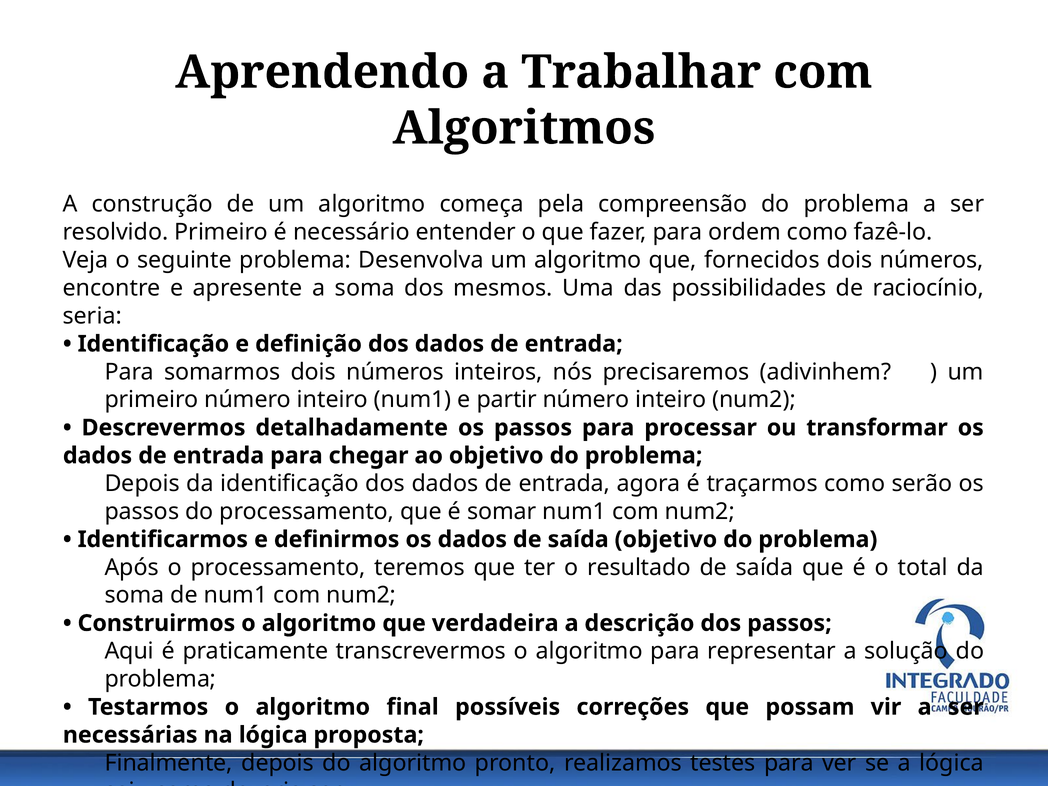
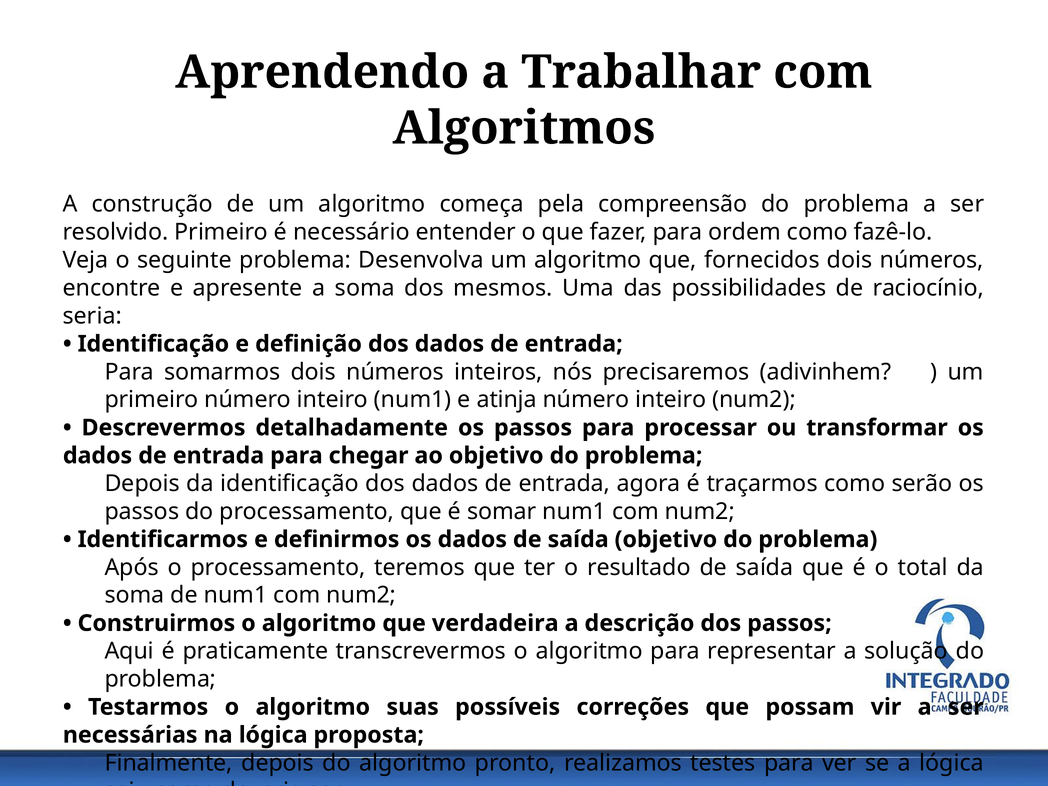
partir: partir -> atinja (507, 400)
final: final -> suas (413, 707)
